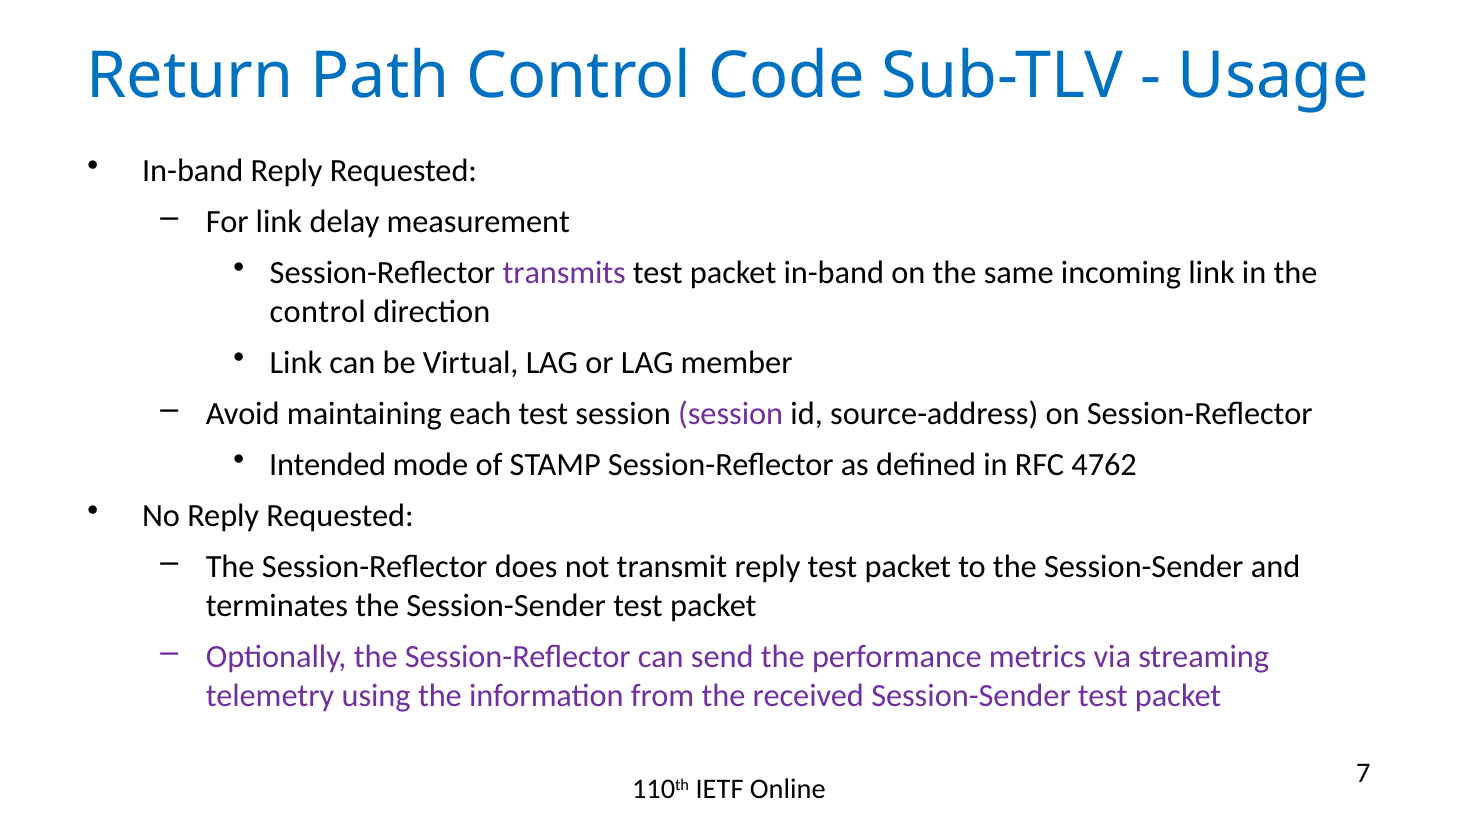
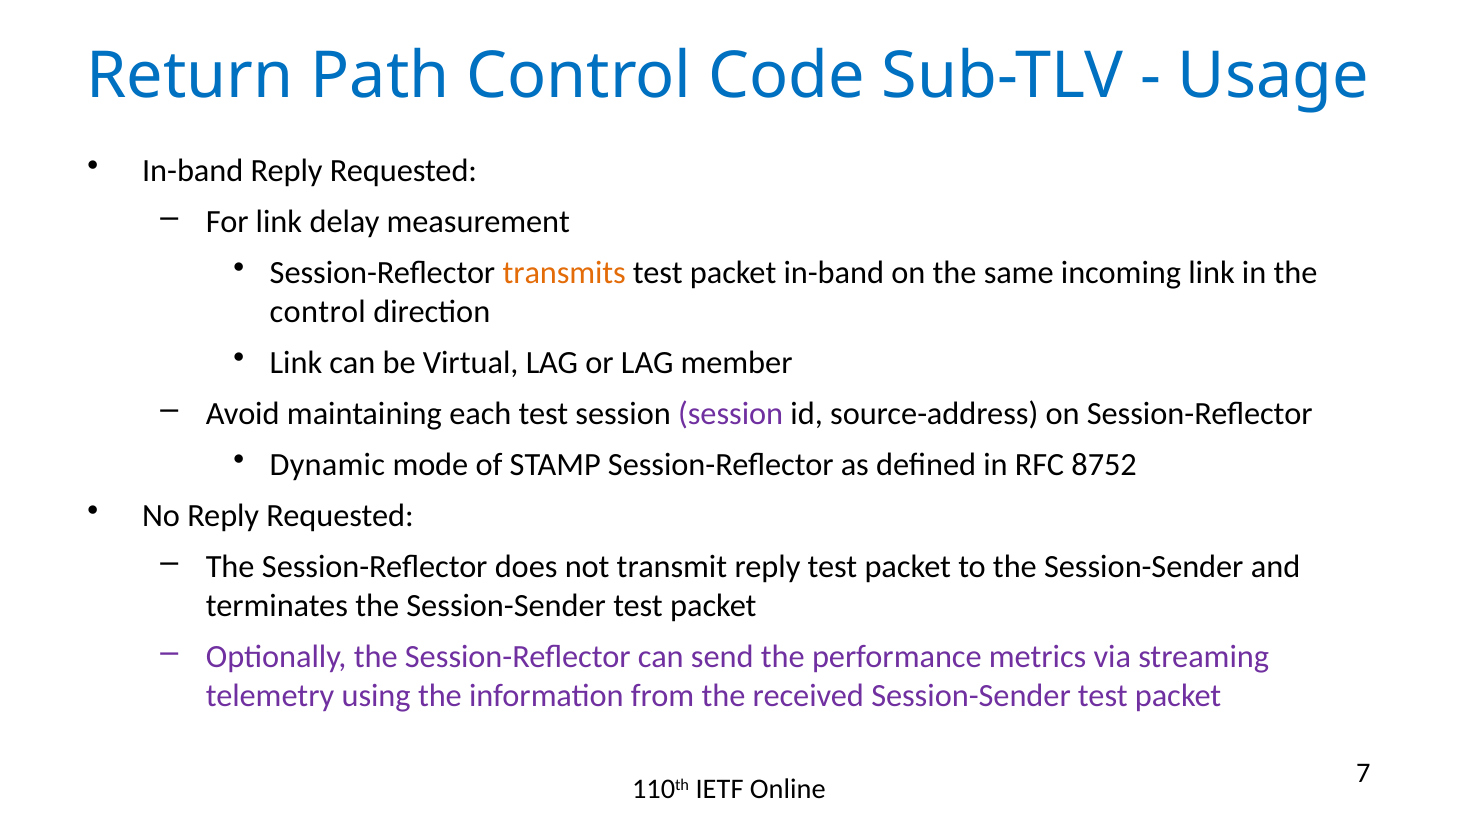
transmits colour: purple -> orange (564, 273)
Intended: Intended -> Dynamic (327, 465)
4762: 4762 -> 8752 (1104, 465)
